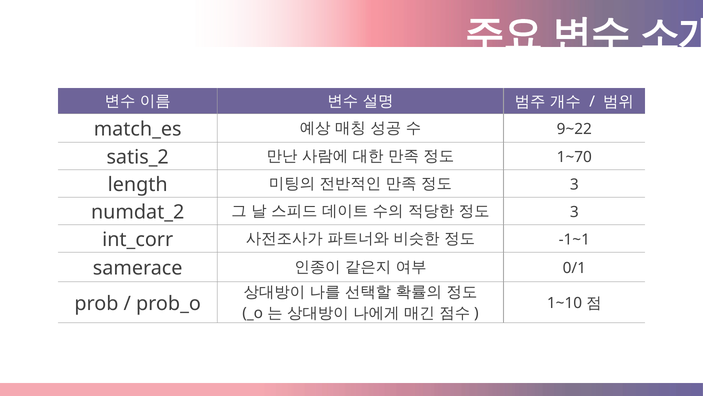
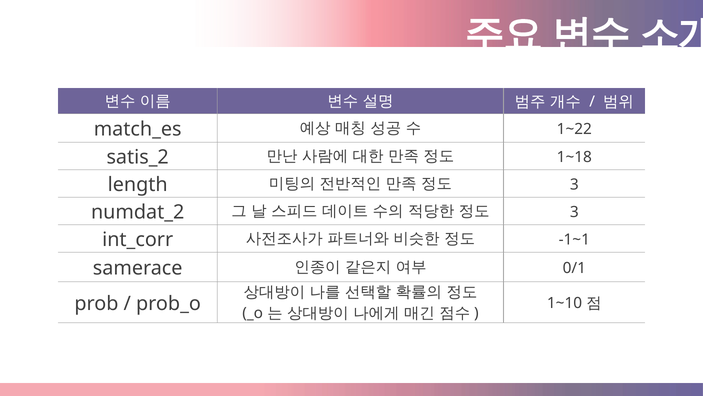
9~22: 9~22 -> 1~22 (574, 129)
1~70: 1~70 -> 1~18 (574, 157)
